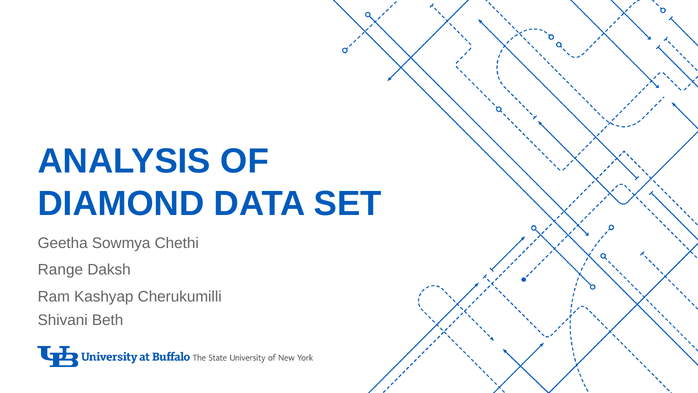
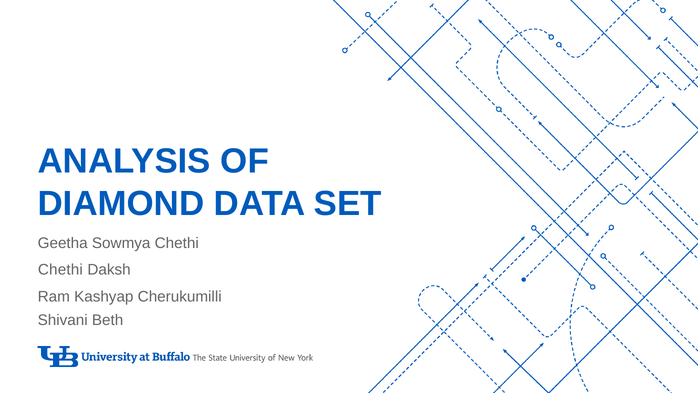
Range: Range -> Chethi (60, 270)
